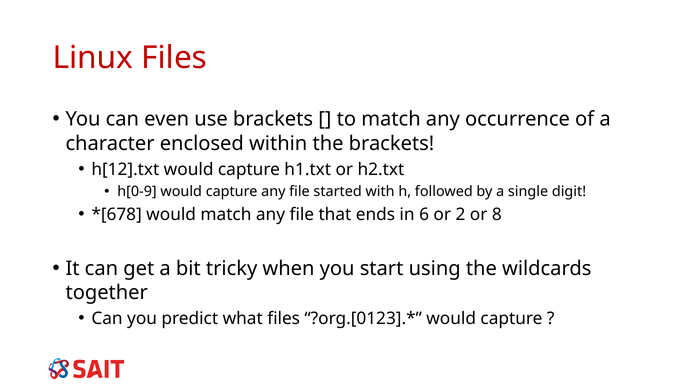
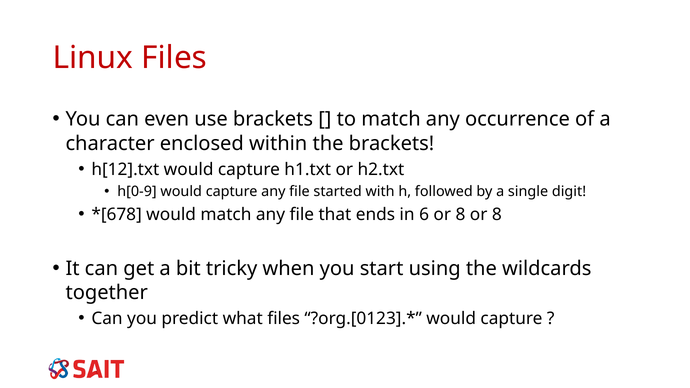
6 or 2: 2 -> 8 (460, 215)
